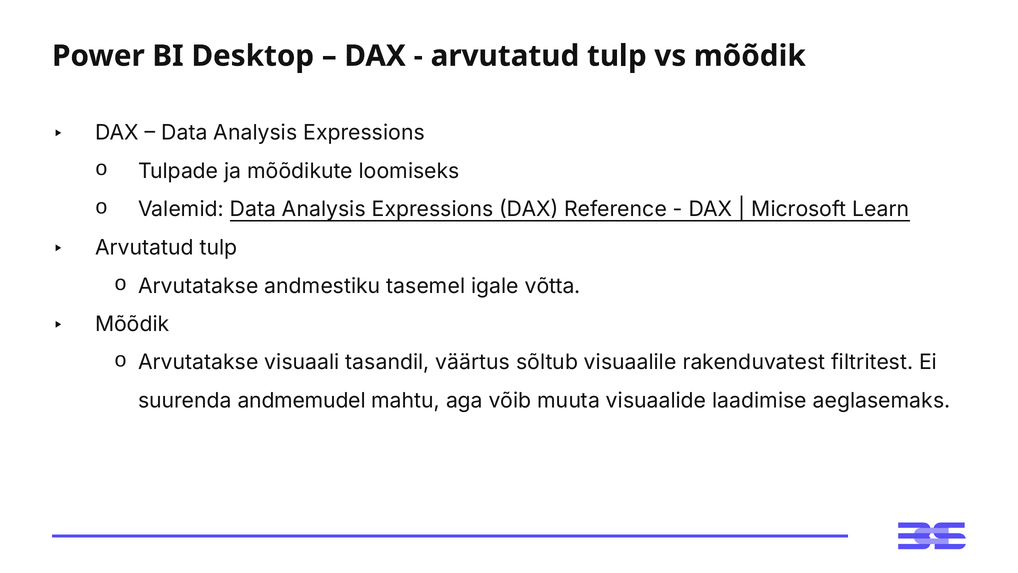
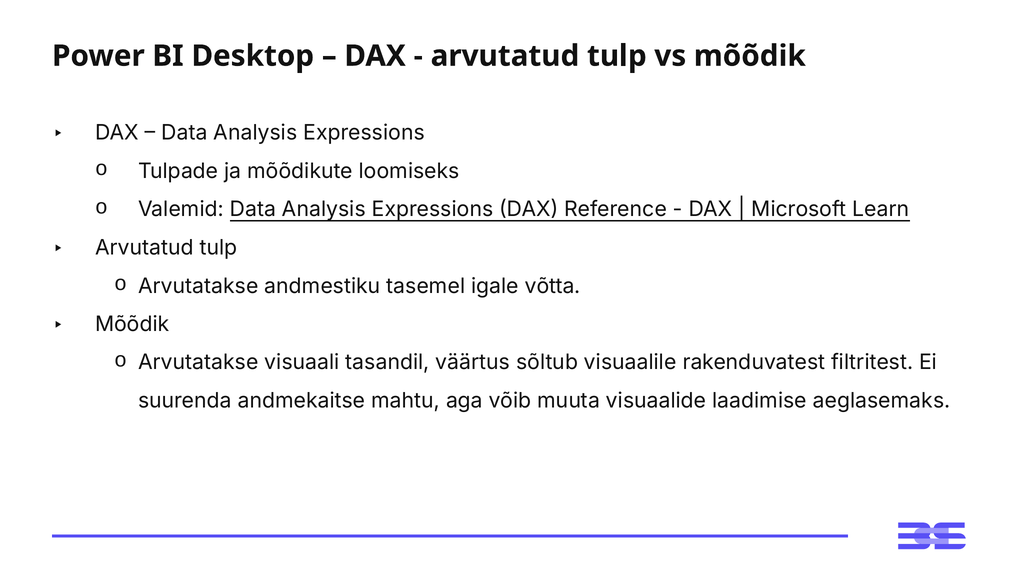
andmemudel: andmemudel -> andmekaitse (302, 400)
